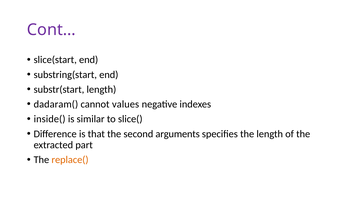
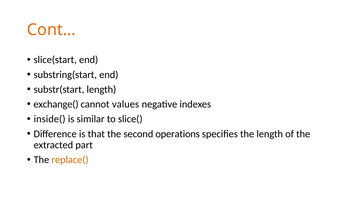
Cont… colour: purple -> orange (51, 30)
dadaram(: dadaram( -> exchange( (56, 104)
arguments: arguments -> operations (178, 134)
